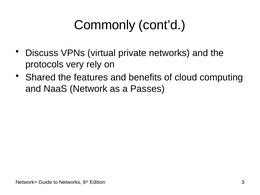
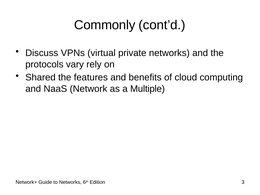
very: very -> vary (75, 64)
Passes: Passes -> Multiple (148, 89)
